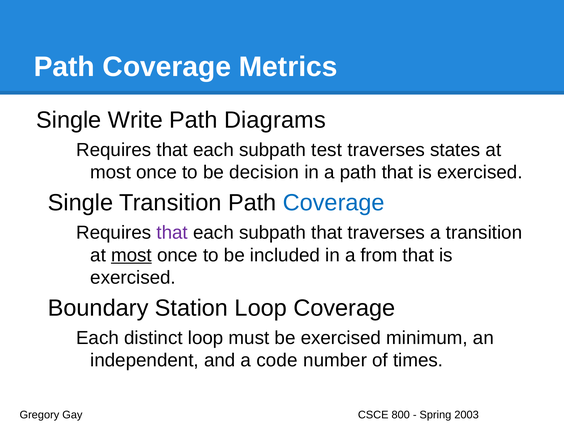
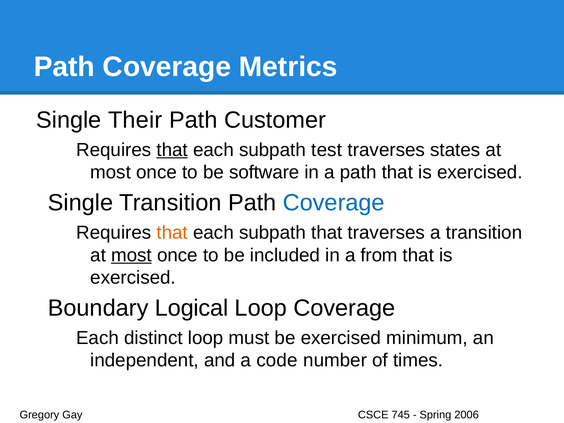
Write: Write -> Their (135, 120)
Diagrams: Diagrams -> Customer (275, 120)
that underline: none -> present (172, 150)
decision: decision -> software (264, 172)
that colour: purple -> orange (172, 233)
Station: Station -> Logical (192, 308)
800: 800 -> 745 (401, 415)
2003: 2003 -> 2006 (467, 415)
